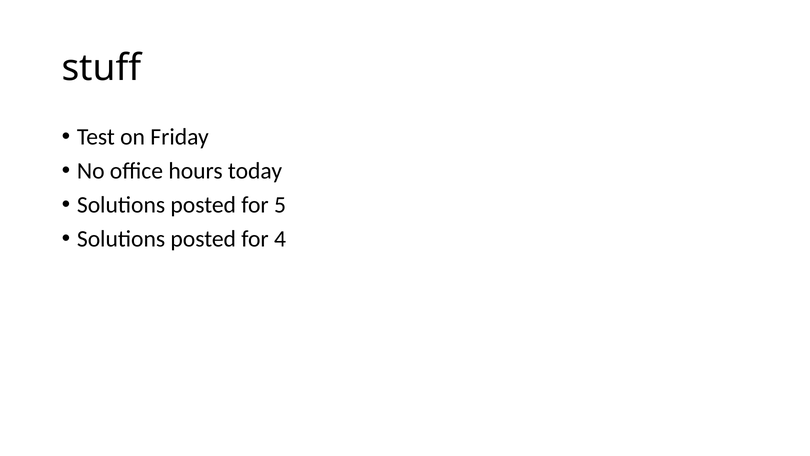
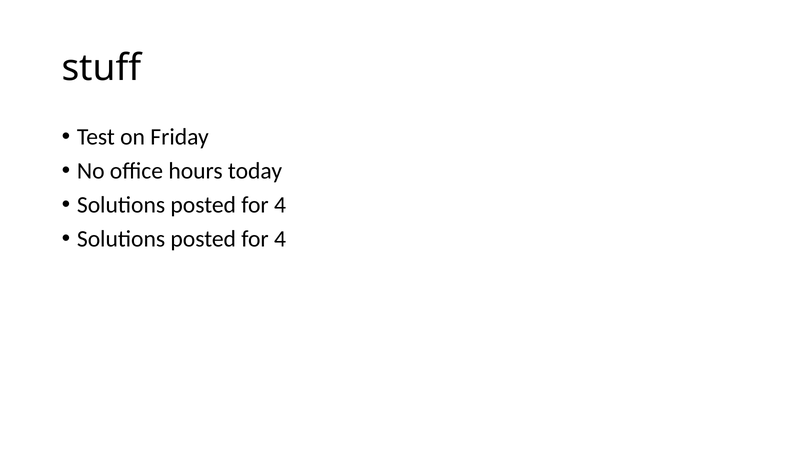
5: 5 -> 4 (280, 205)
